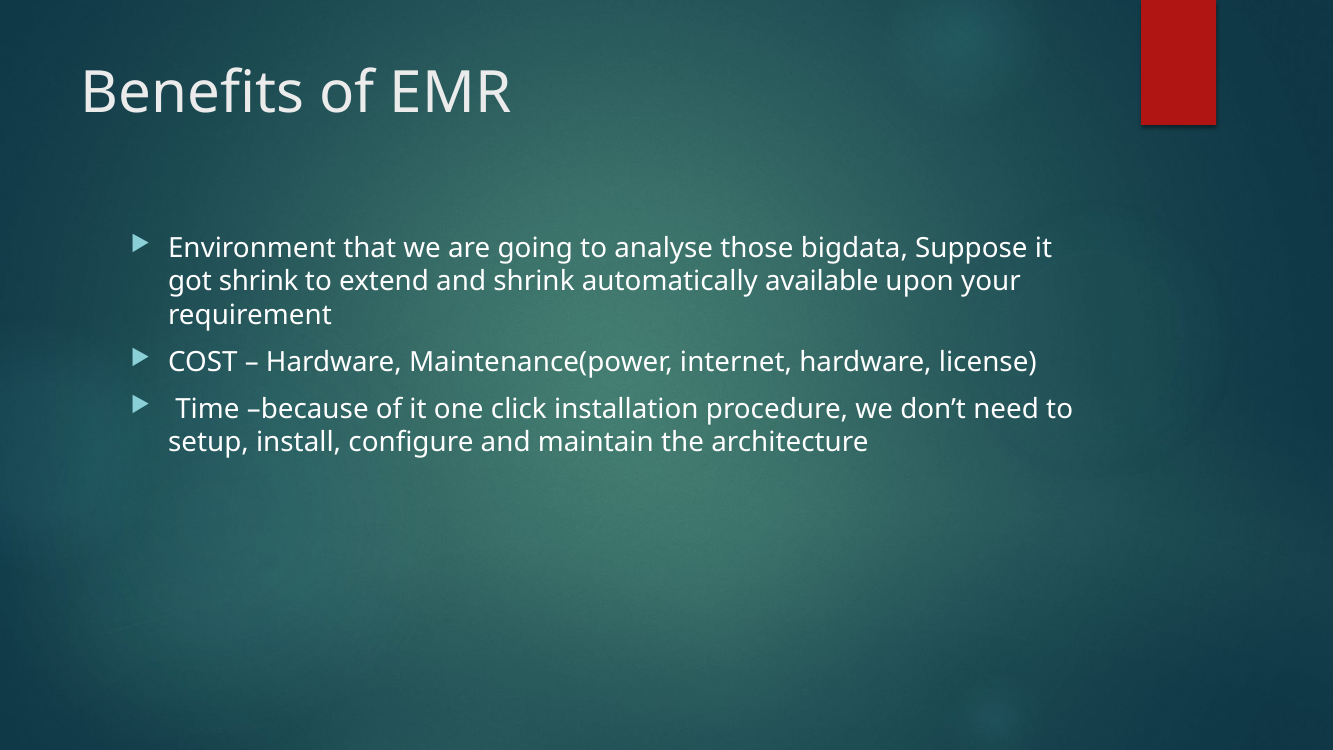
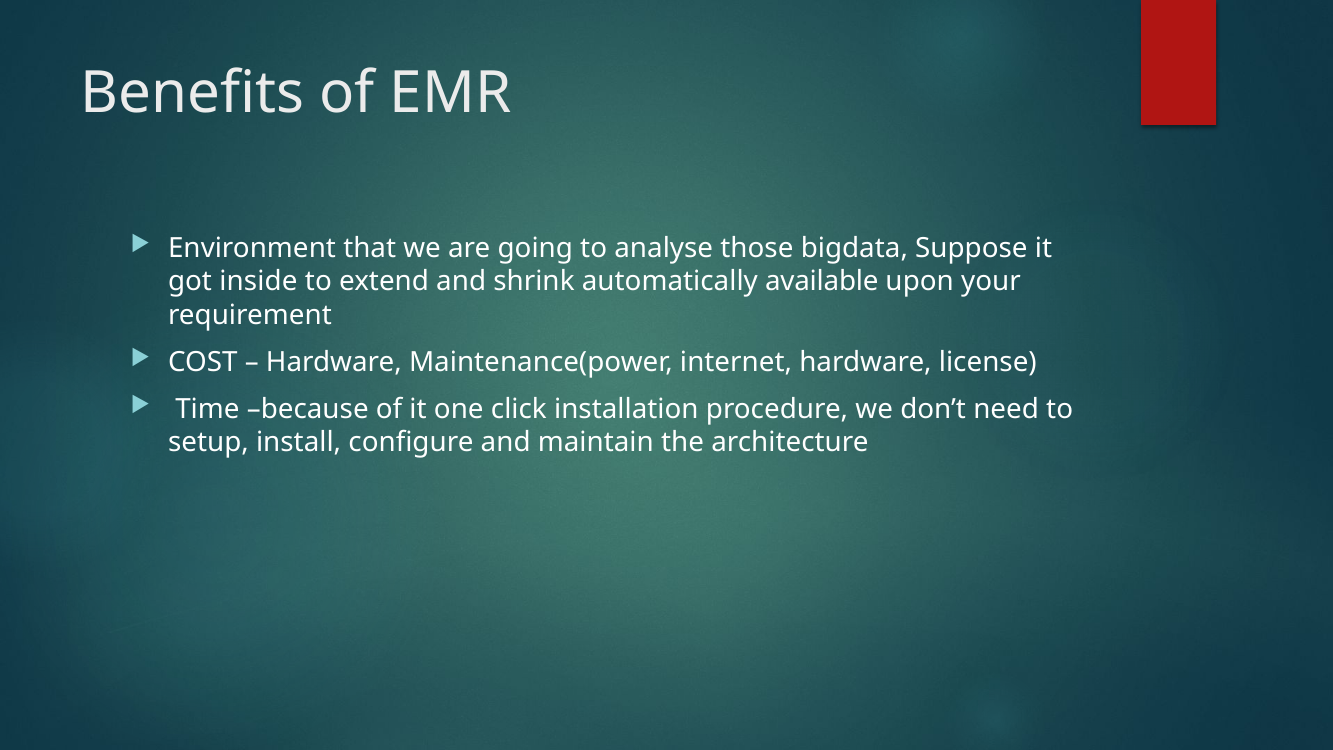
got shrink: shrink -> inside (258, 281)
